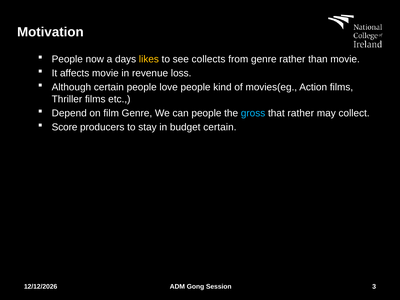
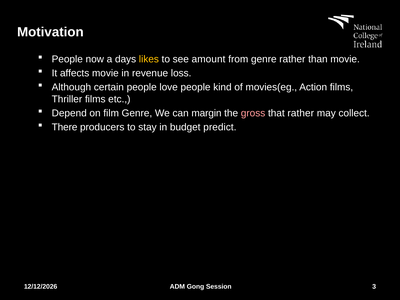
collects: collects -> amount (209, 59)
can people: people -> margin (206, 113)
gross colour: light blue -> pink (253, 113)
Score: Score -> There (65, 127)
budget certain: certain -> predict (220, 127)
